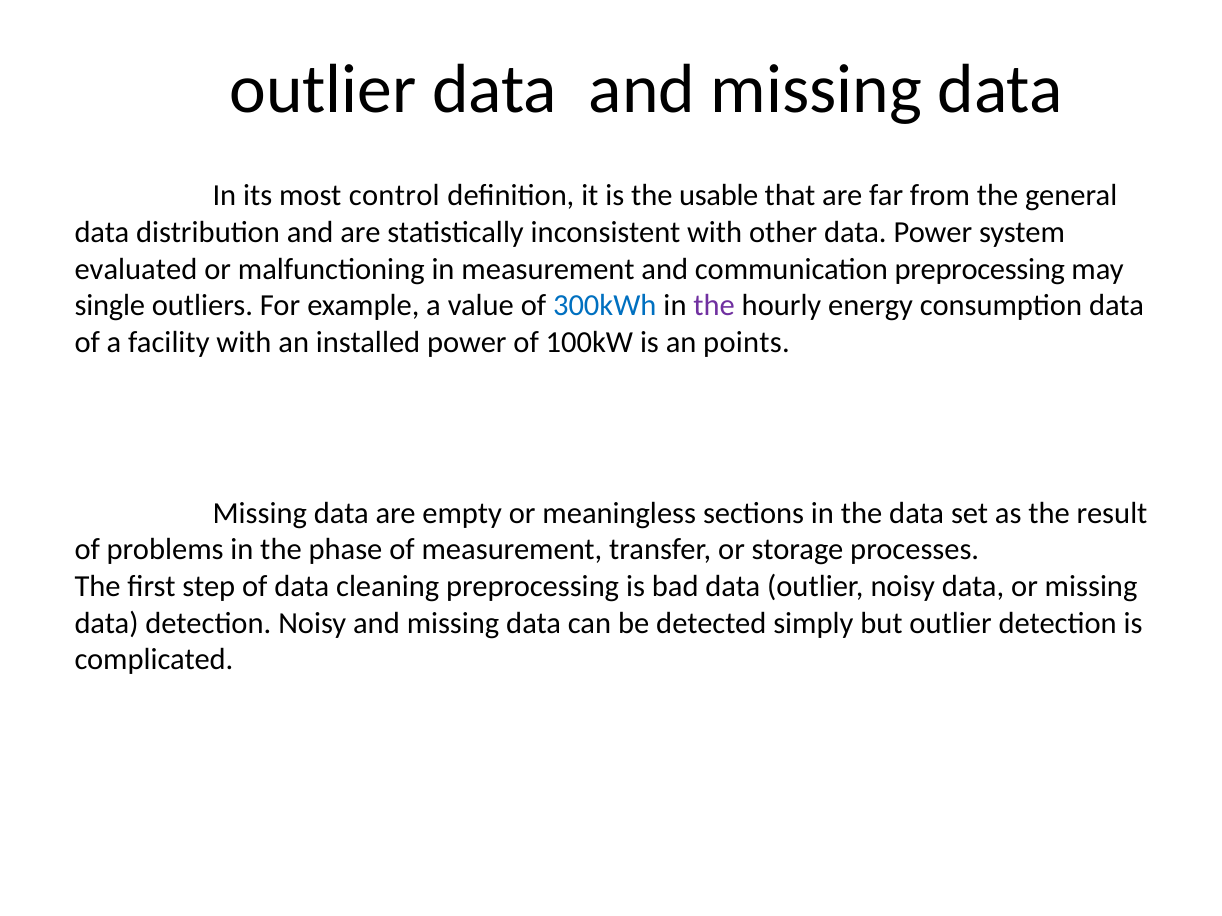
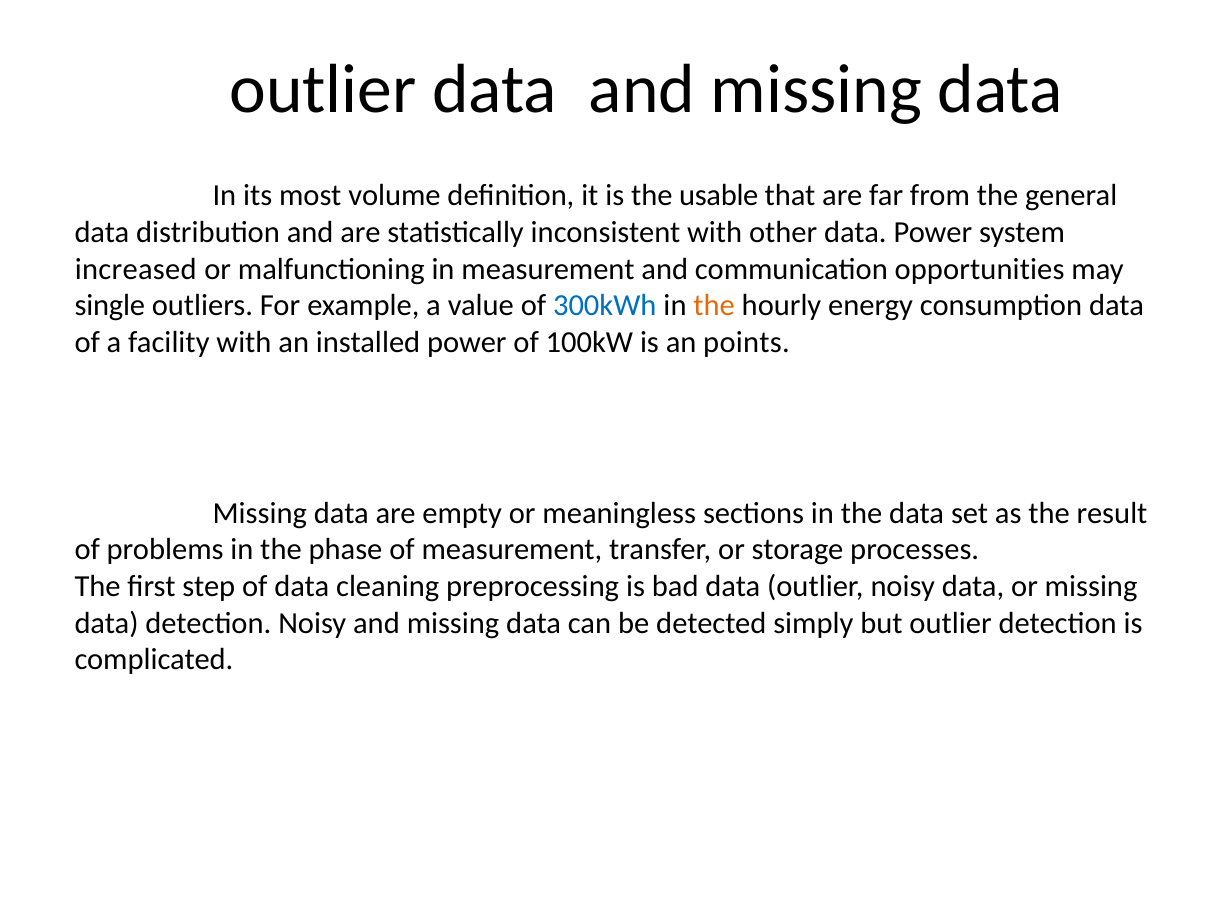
control: control -> volume (394, 196)
evaluated: evaluated -> increased (136, 269)
communication preprocessing: preprocessing -> opportunities (980, 269)
the colour: purple -> orange (714, 306)
